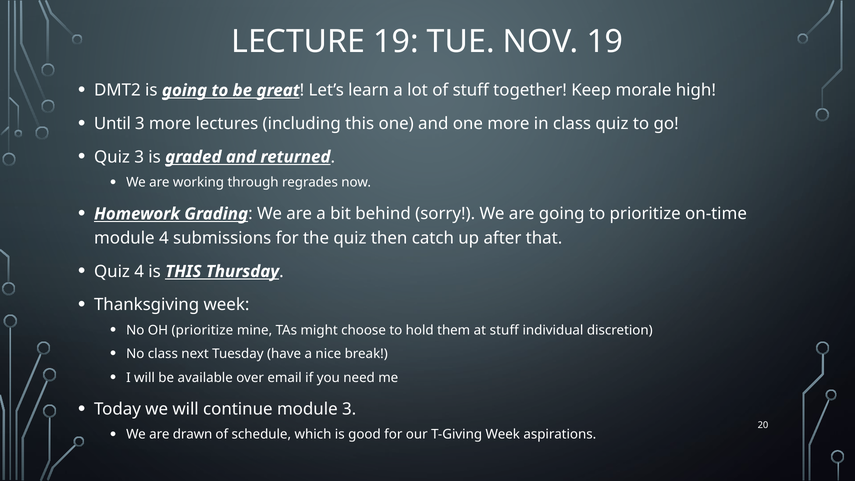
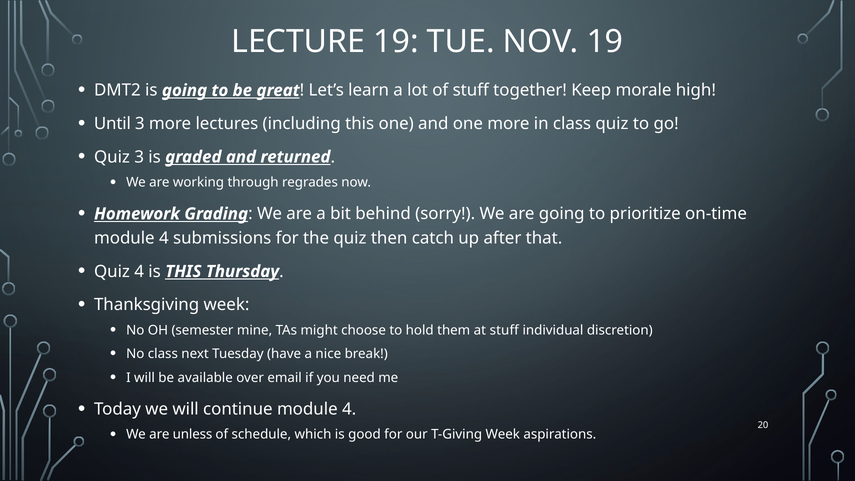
OH prioritize: prioritize -> semester (203, 330)
continue module 3: 3 -> 4 (349, 409)
drawn: drawn -> unless (193, 435)
